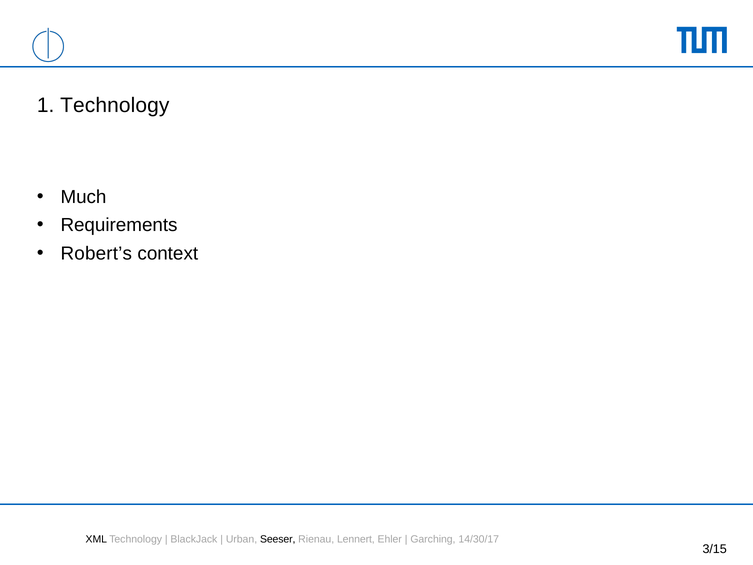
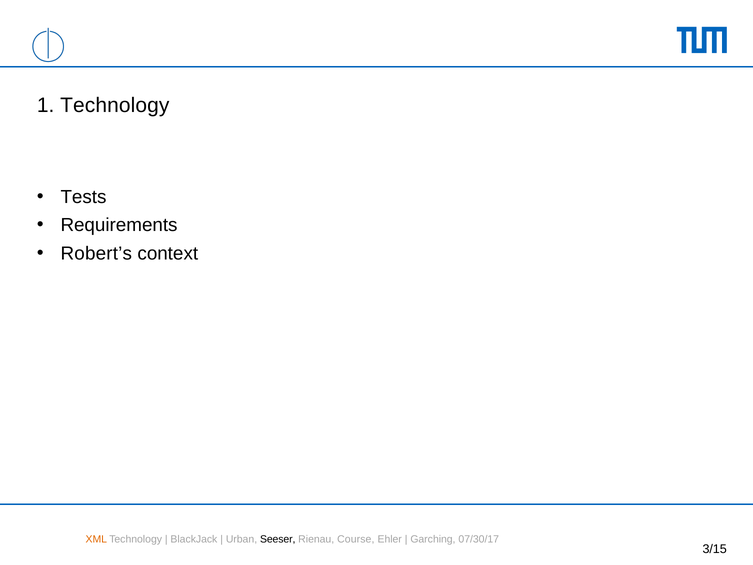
Much: Much -> Tests (83, 197)
XML colour: black -> orange (96, 539)
Lennert: Lennert -> Course (356, 539)
14/30/17: 14/30/17 -> 07/30/17 (479, 539)
